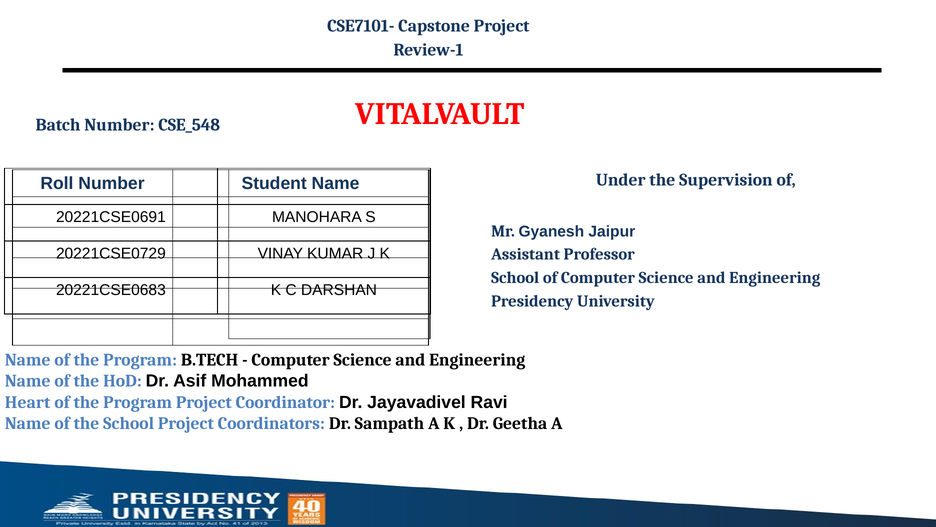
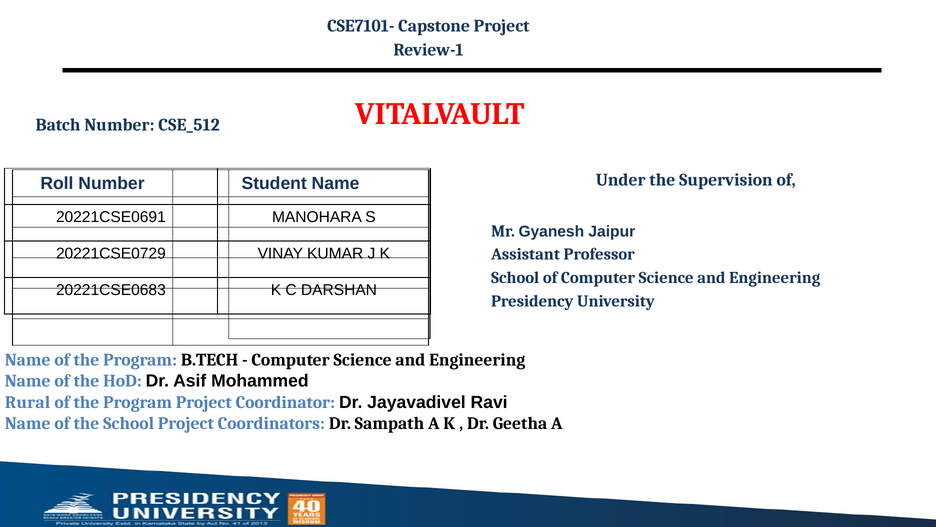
CSE_548: CSE_548 -> CSE_512 (189, 125)
Heart: Heart -> Rural (28, 402)
